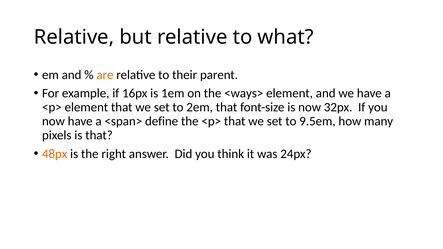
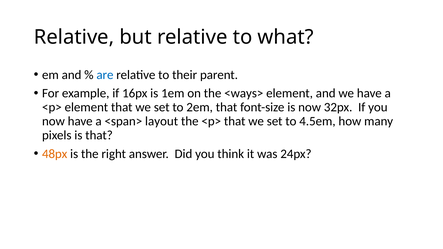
are colour: orange -> blue (105, 75)
define: define -> layout (162, 121)
9.5em: 9.5em -> 4.5em (317, 121)
